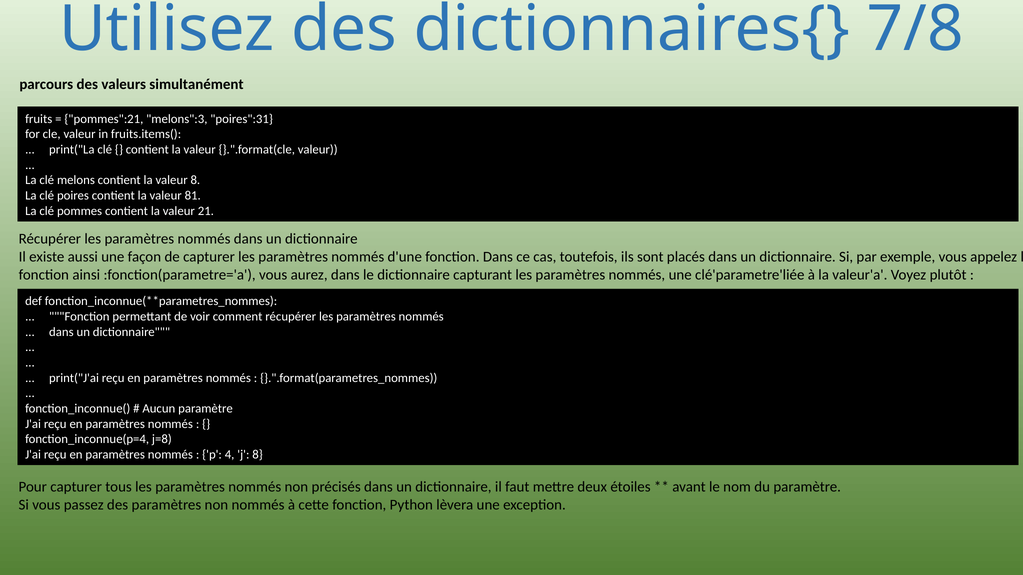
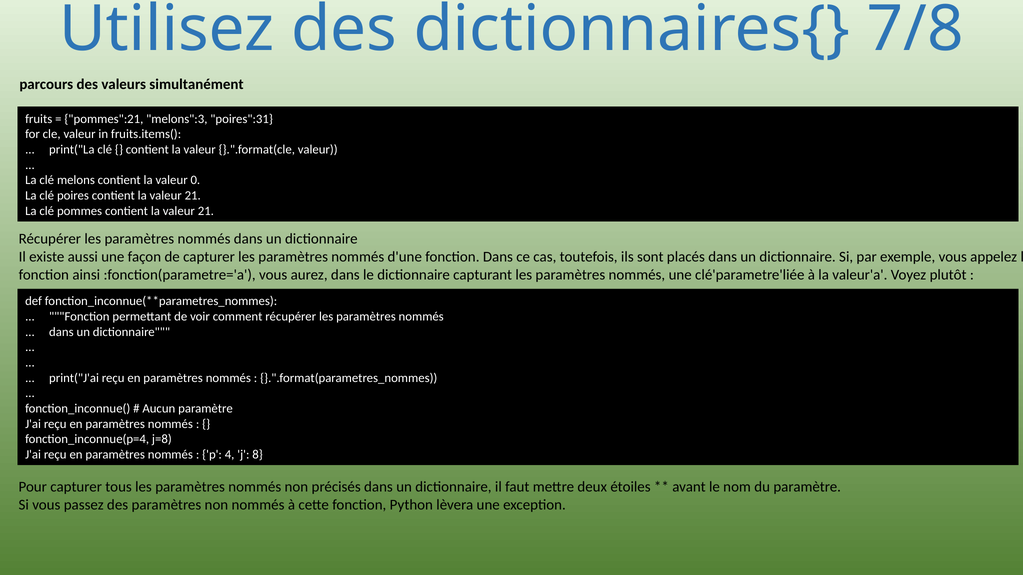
valeur 8: 8 -> 0 (195, 180)
81: 81 -> 21 (193, 196)
